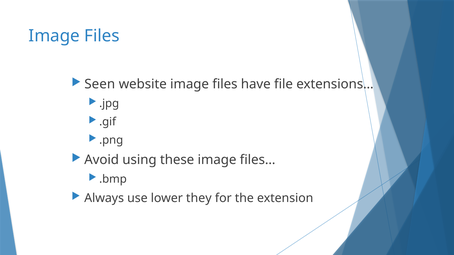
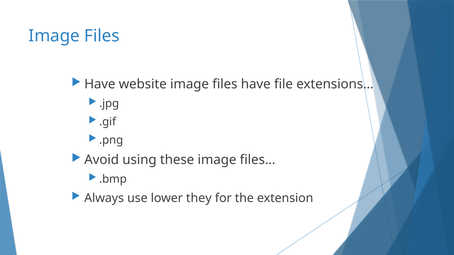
Seen: Seen -> Have (100, 84)
